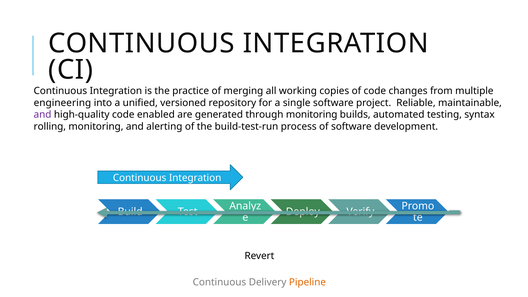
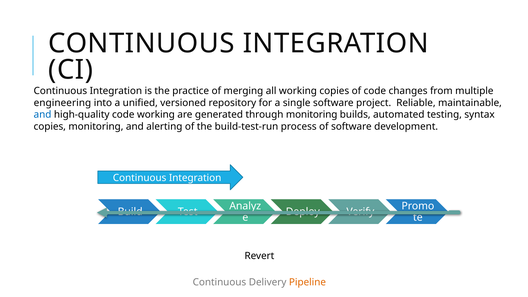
and colour: purple -> blue (43, 115)
code enabled: enabled -> working (156, 115)
rolling: rolling -> copies (50, 126)
